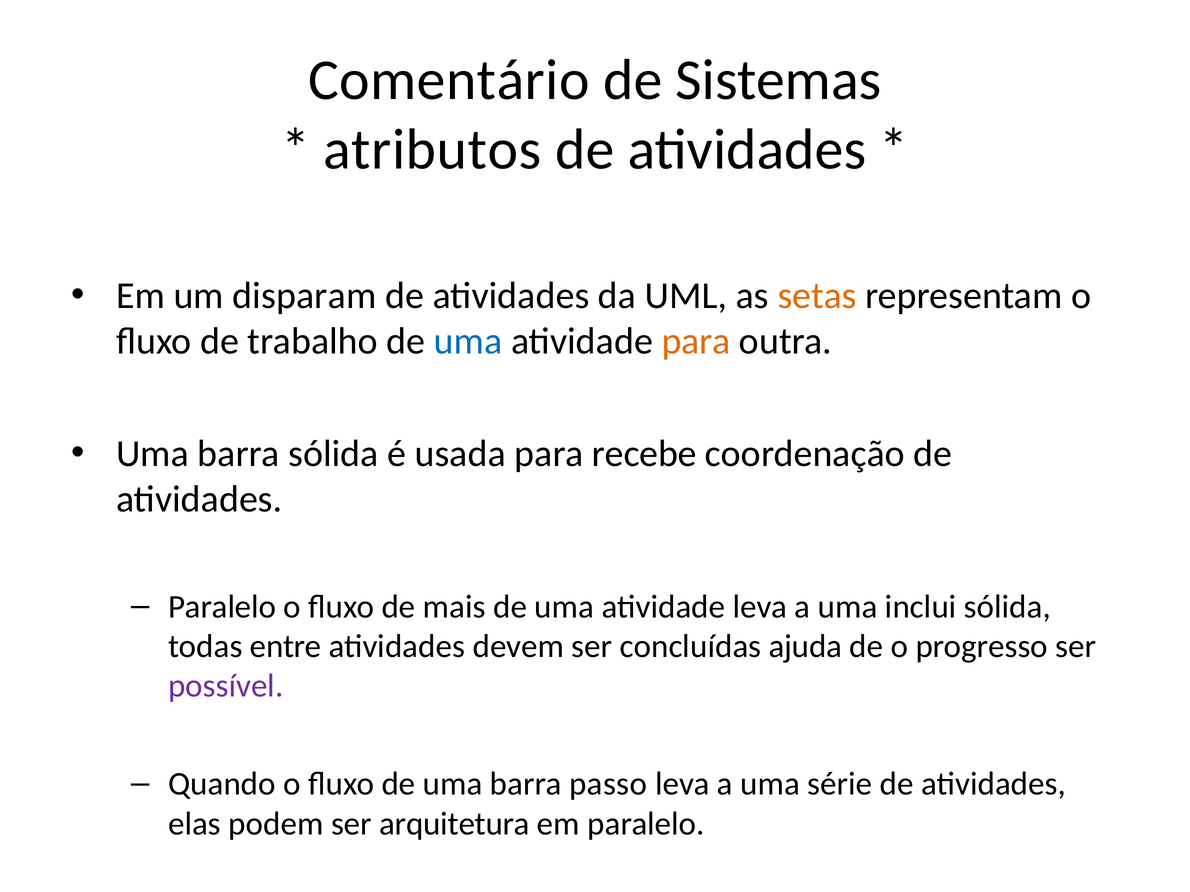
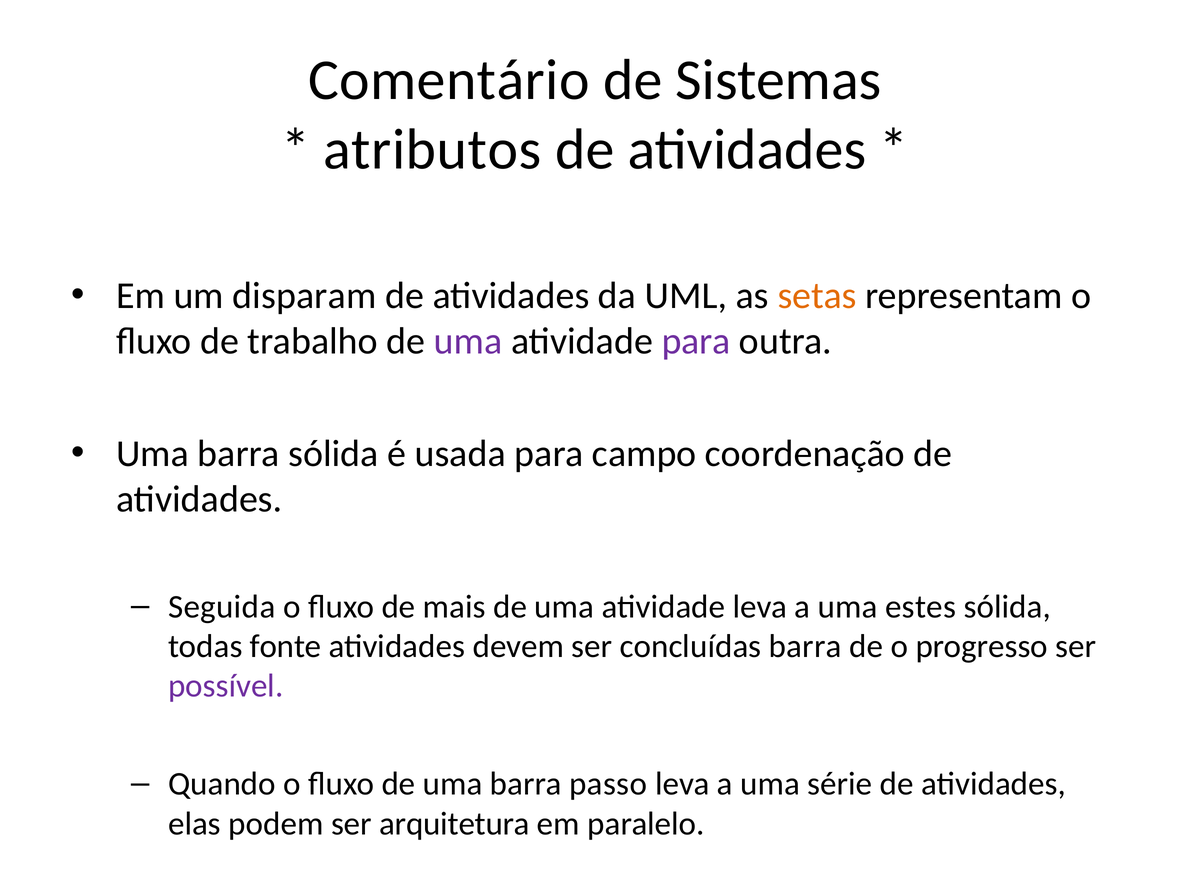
uma colour: blue -> purple (468, 341)
para colour: orange -> purple (696, 341)
recebe: recebe -> campo (644, 454)
Paralelo: Paralelo -> Seguida (222, 607)
inclui: inclui -> estes (921, 607)
entre: entre -> fonte (286, 647)
concluídas ajuda: ajuda -> barra (805, 647)
